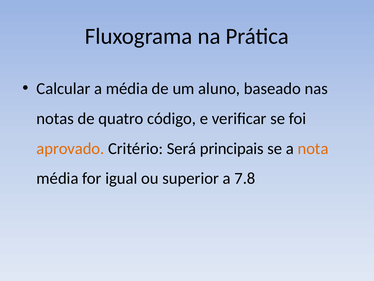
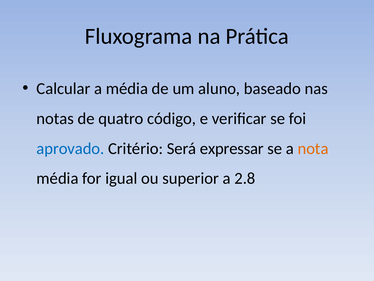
aprovado colour: orange -> blue (70, 148)
principais: principais -> expressar (232, 148)
7.8: 7.8 -> 2.8 (245, 178)
